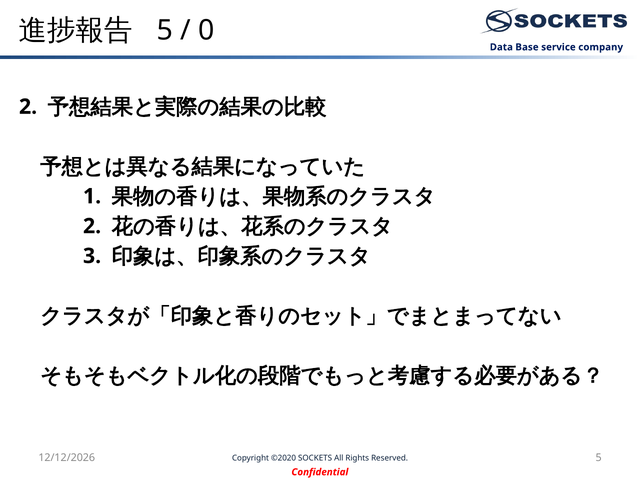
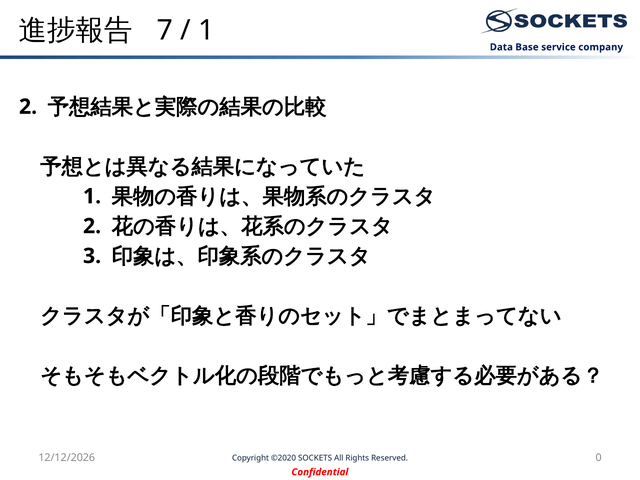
5: 5 -> 7 (165, 31)
0: 0 -> 1 (207, 31)
5: 5 -> 0 (599, 458)
